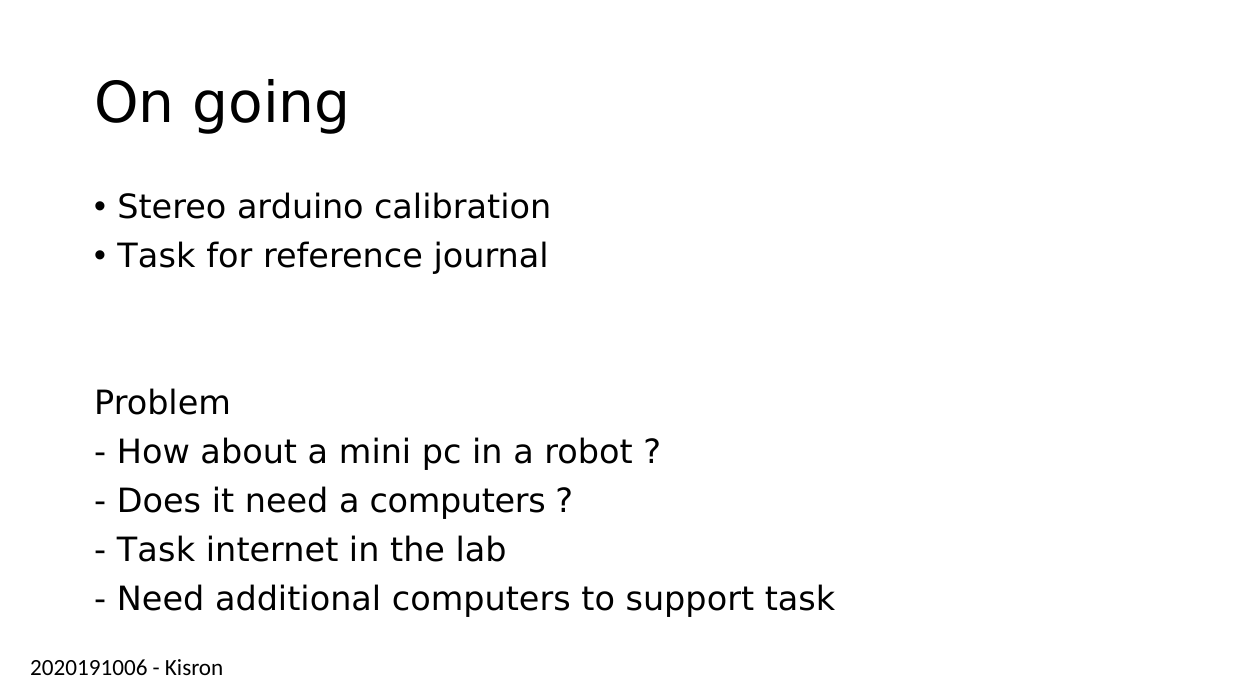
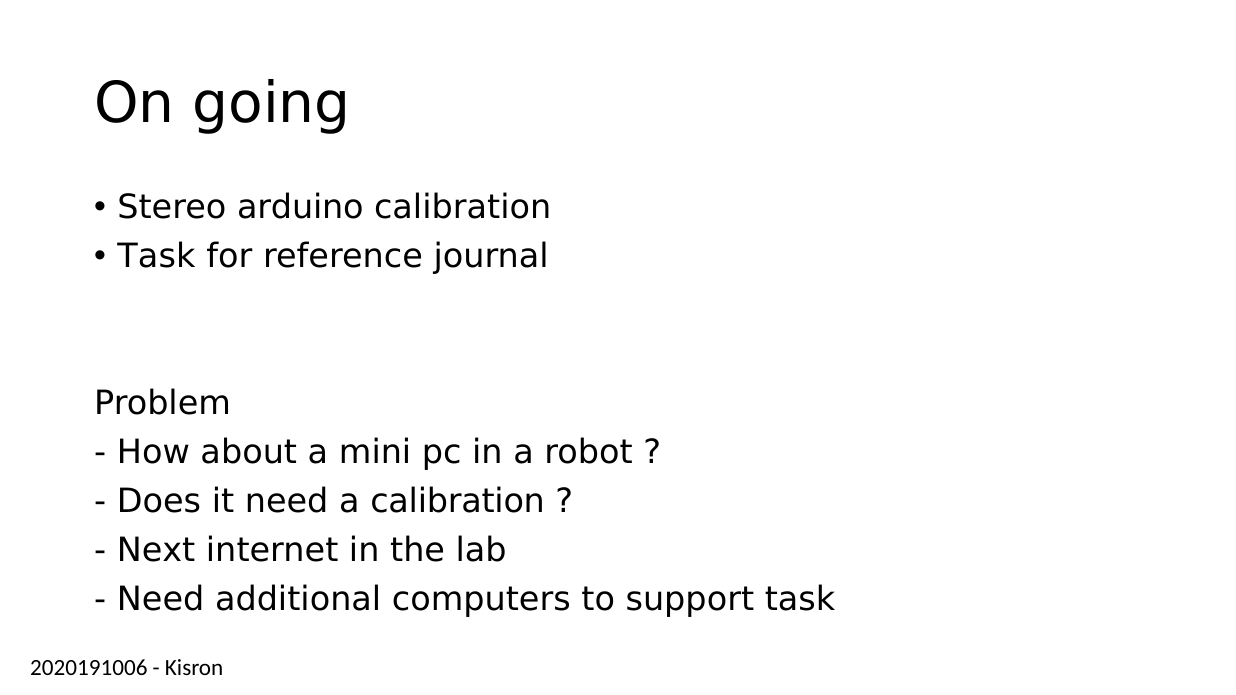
a computers: computers -> calibration (458, 502)
Task: Task -> Next (156, 551)
